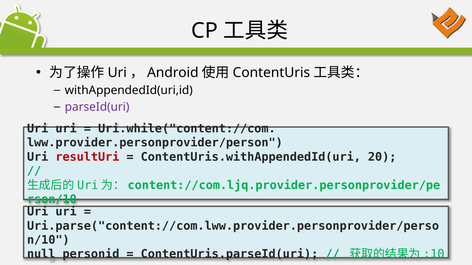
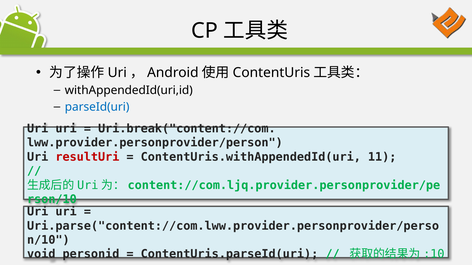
parseId(uri colour: purple -> blue (97, 107)
Uri.while("content://com: Uri.while("content://com -> Uri.break("content://com (187, 129)
20: 20 -> 11 (382, 157)
null: null -> void (41, 255)
